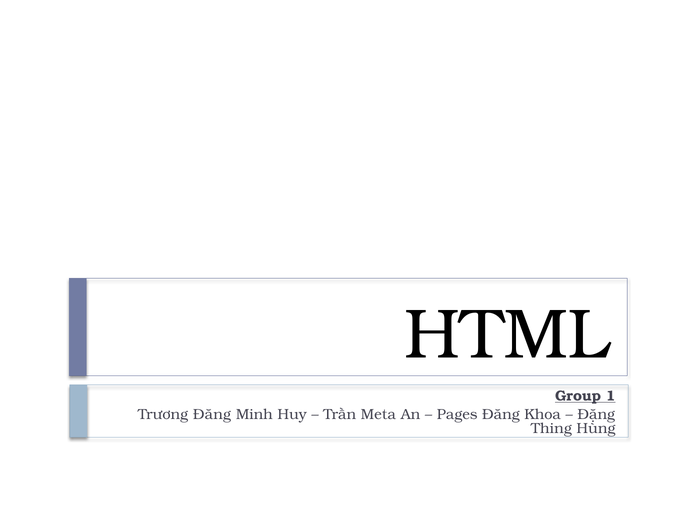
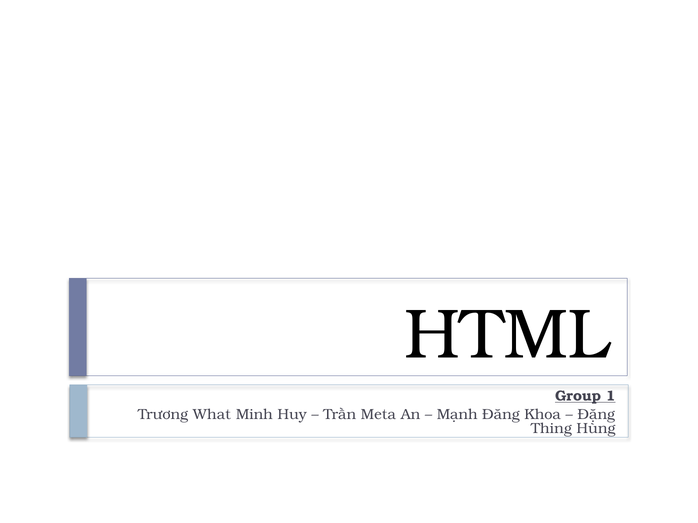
Trương Đăng: Đăng -> What (212, 415)
Pages: Pages -> Mạnh (457, 415)
